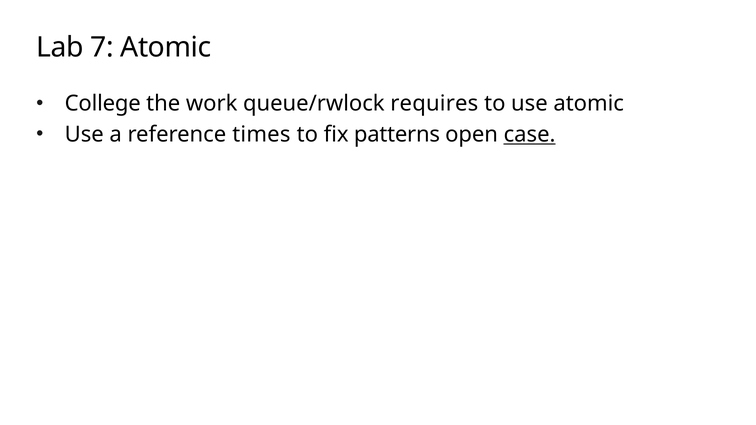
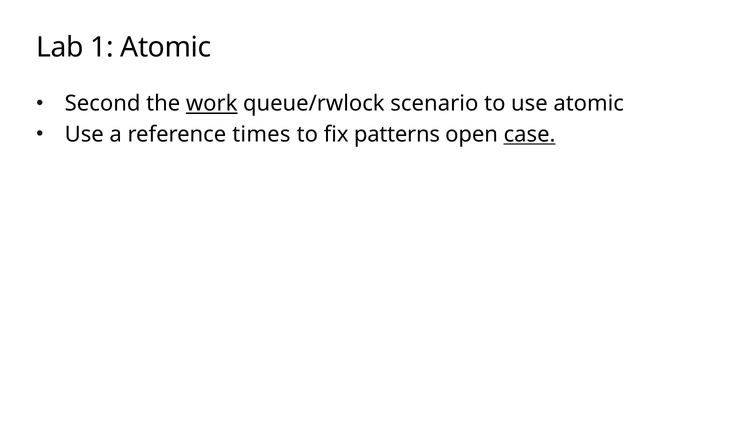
7: 7 -> 1 (102, 47)
College: College -> Second (103, 104)
work underline: none -> present (212, 104)
requires: requires -> scenario (434, 104)
